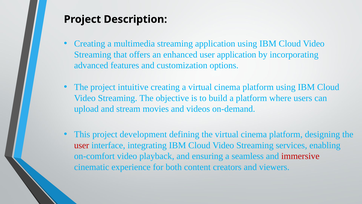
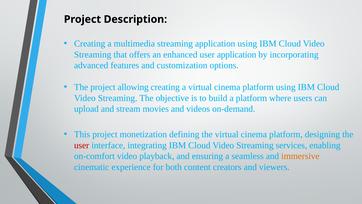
intuitive: intuitive -> allowing (133, 87)
development: development -> monetization (143, 134)
immersive colour: red -> orange (300, 156)
